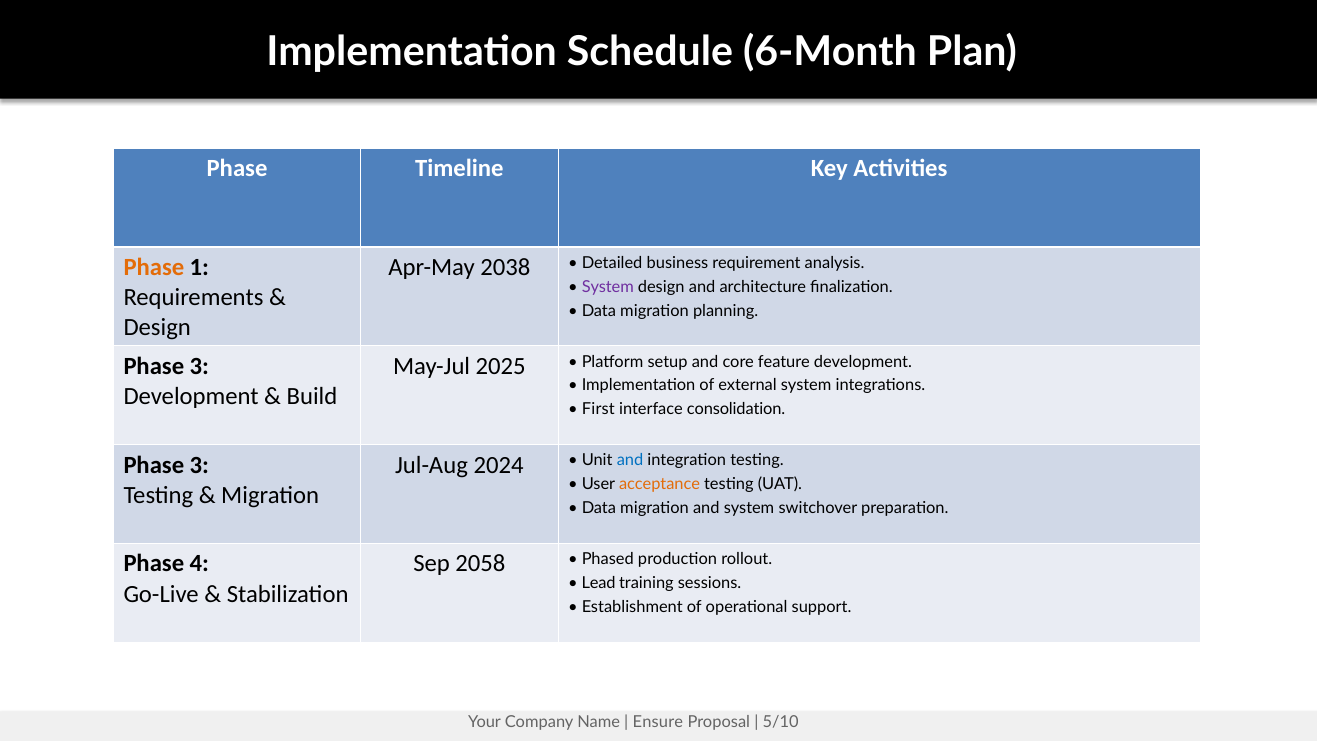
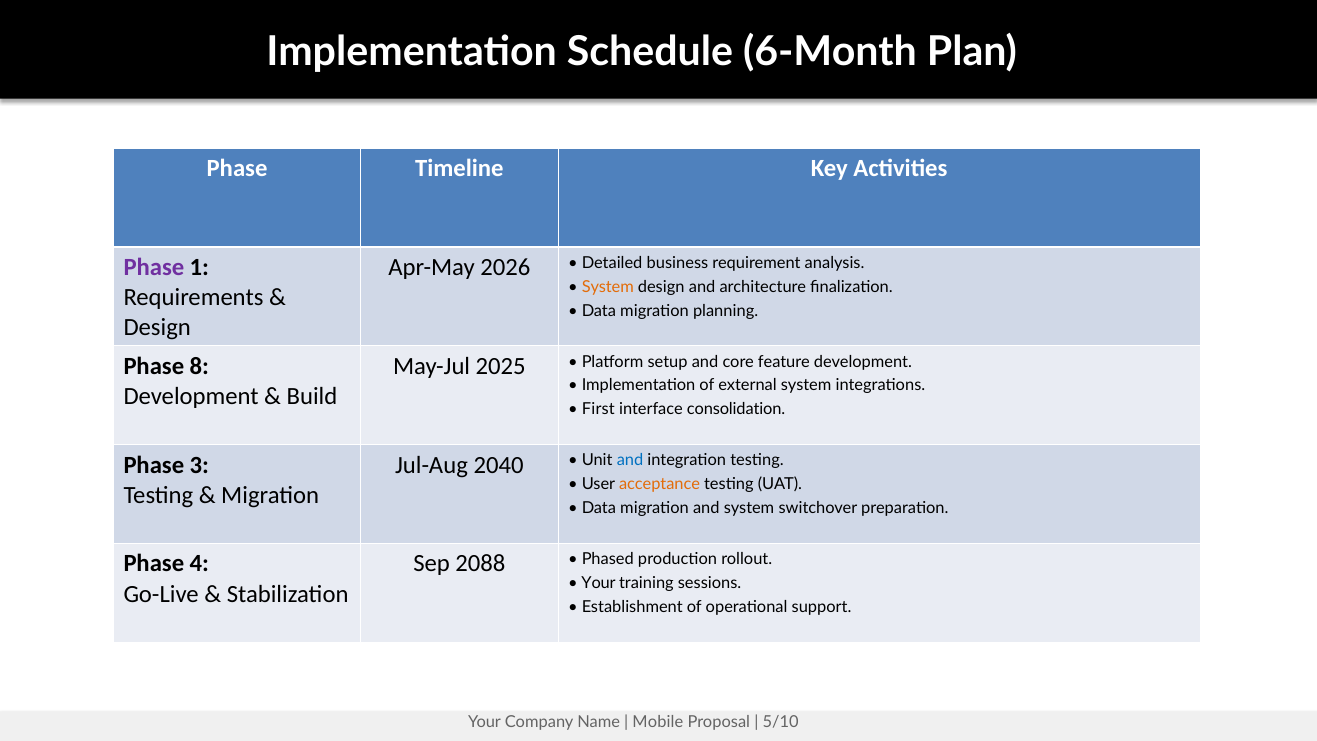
Phase colour: orange -> purple (154, 267)
2038: 2038 -> 2026 (505, 267)
System colour: purple -> orange (608, 287)
3: 3 -> 8 (199, 366)
2024: 2024 -> 2040 (499, 465)
2058: 2058 -> 2088 (480, 564)
Lead: Lead -> Your (599, 583)
Ensure: Ensure -> Mobile (658, 722)
